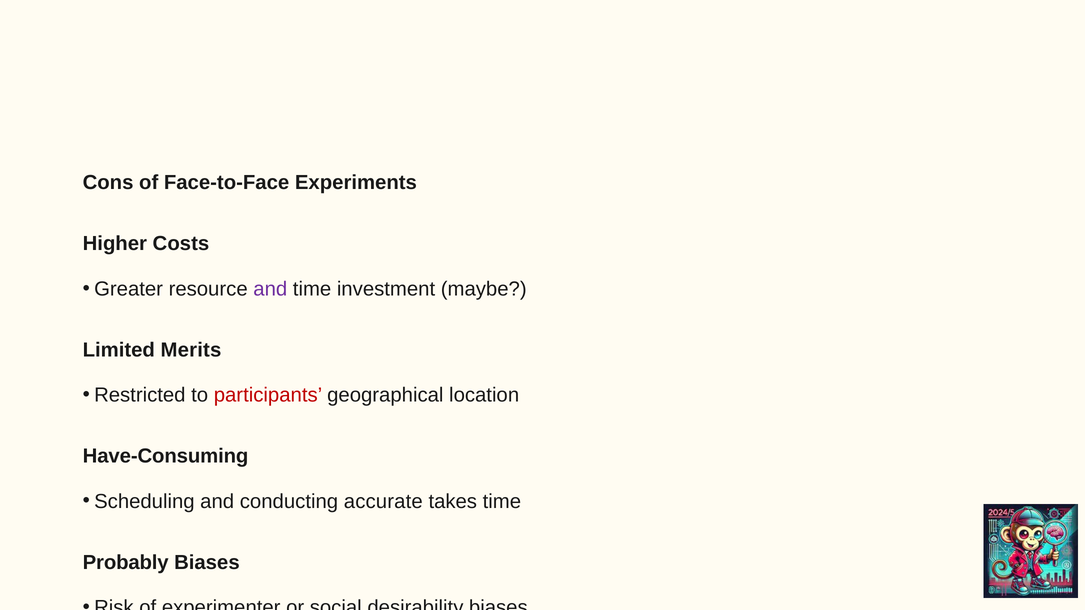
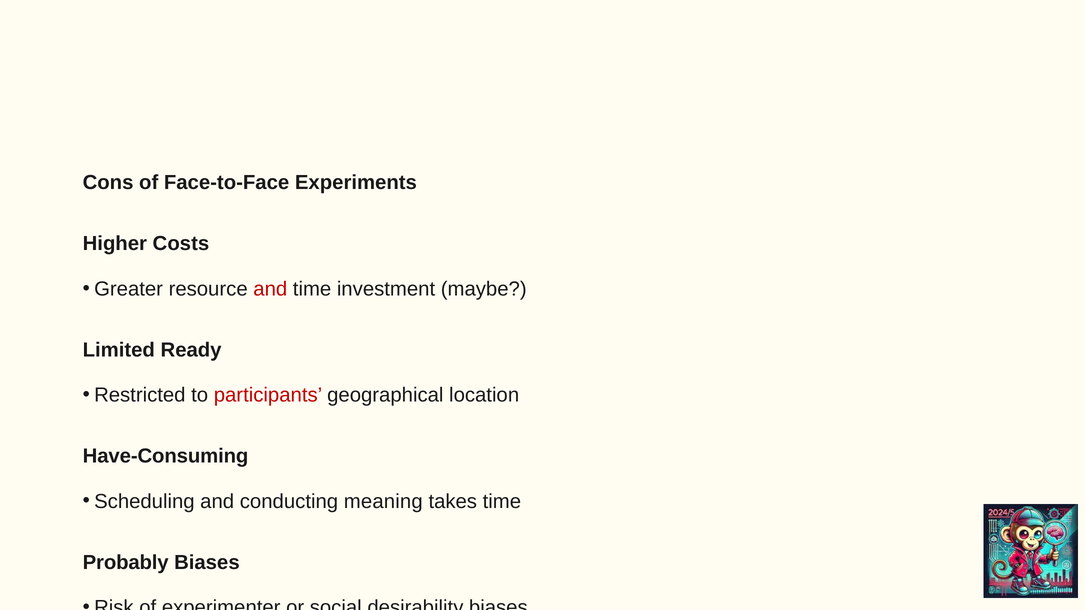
and colour: purple -> red (270, 289)
Merits: Merits -> Ready (191, 350)
accurate: accurate -> meaning (383, 502)
